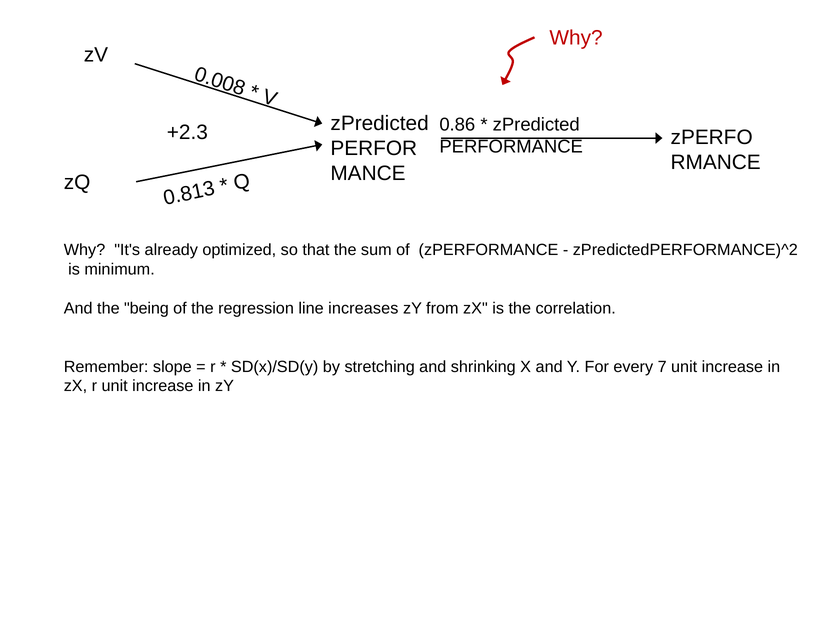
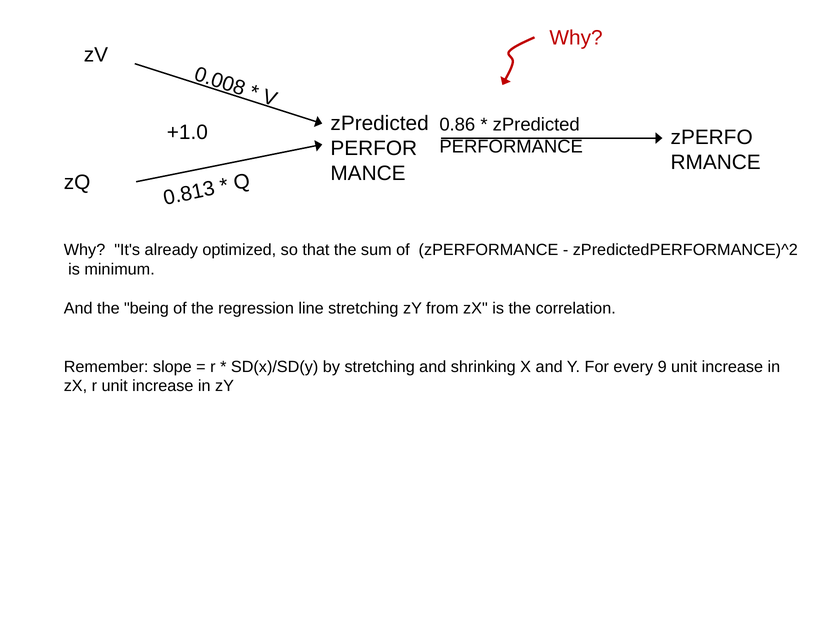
+2.3: +2.3 -> +1.0 (187, 133)
line increases: increases -> stretching (363, 308)
7: 7 -> 9 (662, 367)
